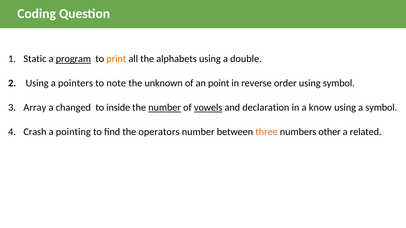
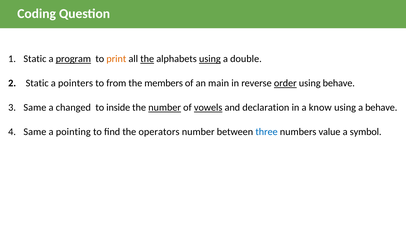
the underline: none -> present (147, 59)
using underline: none -> present (210, 59)
Using: Using -> Static (37, 83)
note: note -> from (116, 83)
unknown: unknown -> members (164, 83)
point: point -> main (219, 83)
order underline: none -> present (285, 83)
using symbol: symbol -> behave (339, 83)
Array: Array -> Same (35, 108)
a symbol: symbol -> behave (381, 108)
Crash: Crash -> Same (35, 132)
three colour: orange -> blue (267, 132)
other: other -> value (330, 132)
related: related -> symbol (366, 132)
